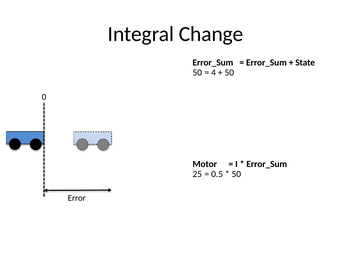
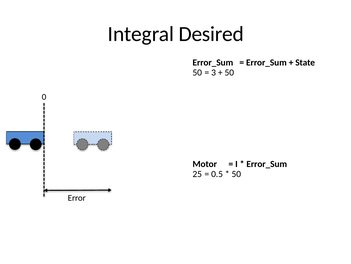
Change: Change -> Desired (211, 34)
4: 4 -> 3 (214, 72)
